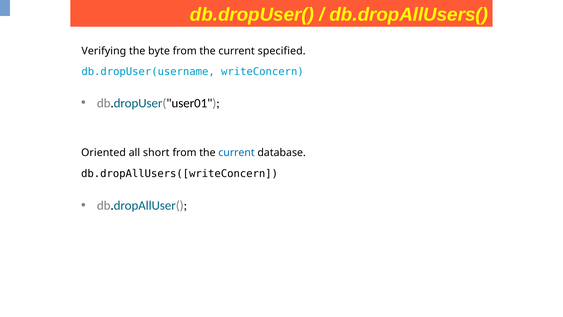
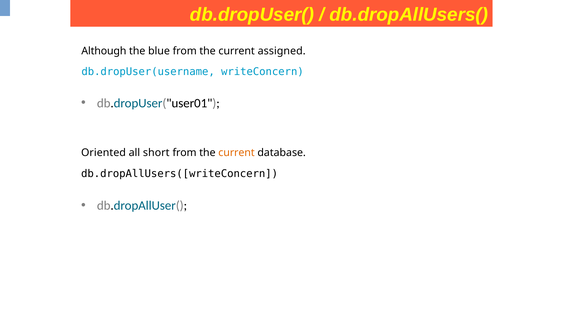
Verifying: Verifying -> Although (104, 51)
byte: byte -> blue (159, 51)
specified: specified -> assigned (282, 51)
current colour: blue -> orange (237, 153)
